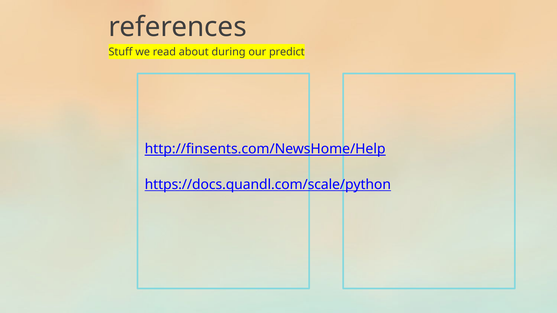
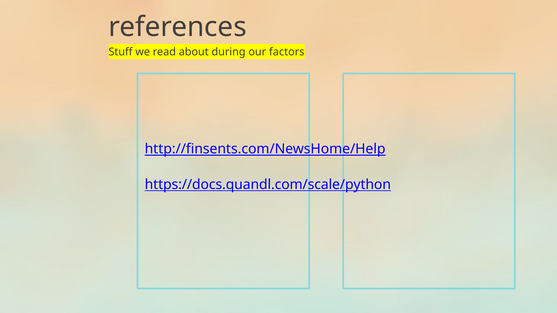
predict: predict -> factors (287, 52)
